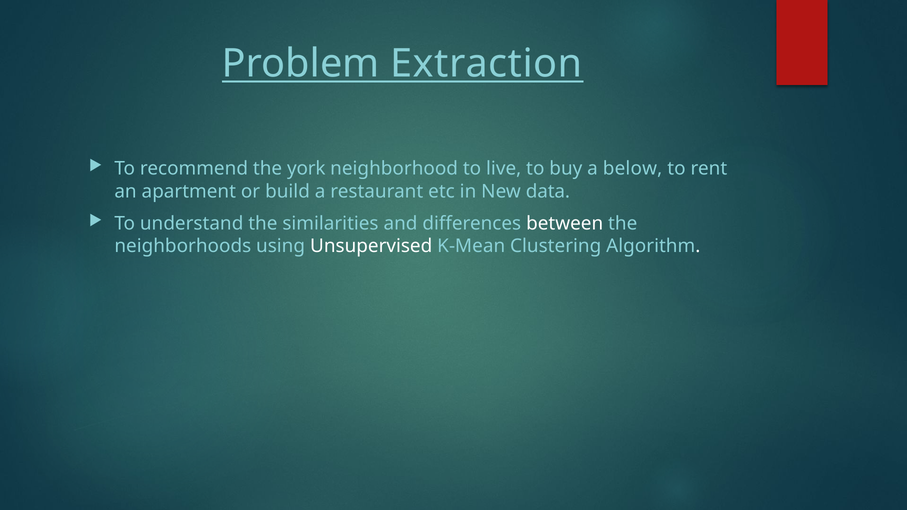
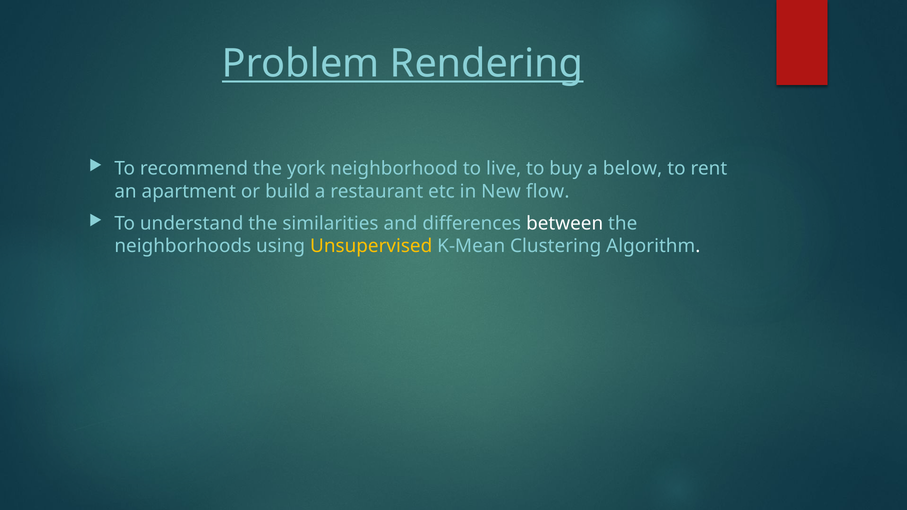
Extraction: Extraction -> Rendering (487, 64)
data: data -> flow (548, 191)
Unsupervised colour: white -> yellow (371, 246)
